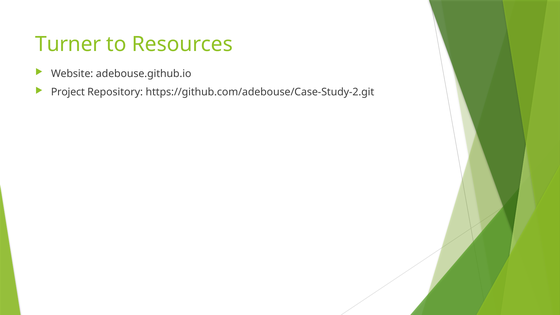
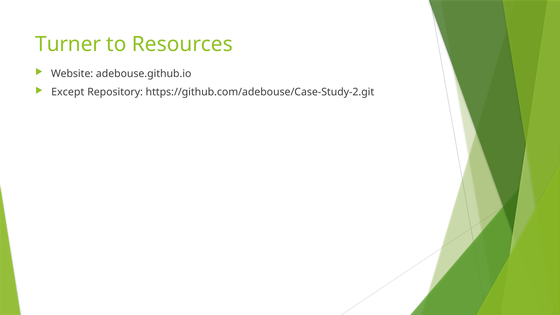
Project: Project -> Except (68, 92)
